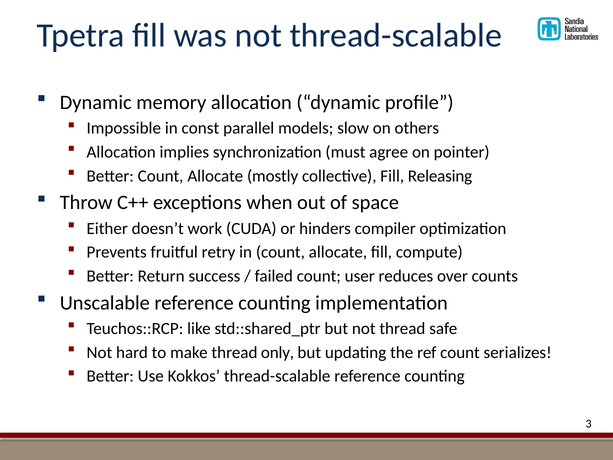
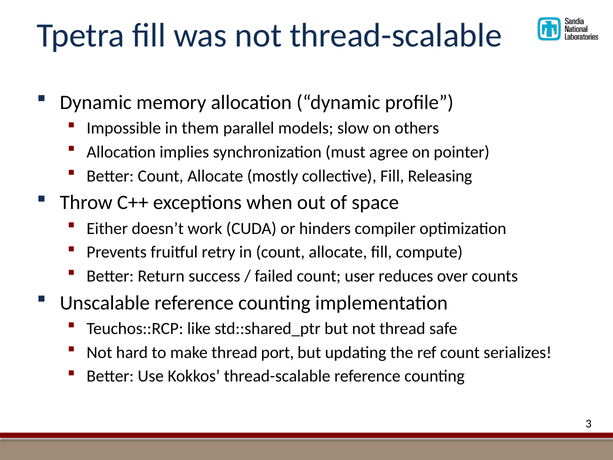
const: const -> them (200, 128)
only: only -> port (278, 352)
